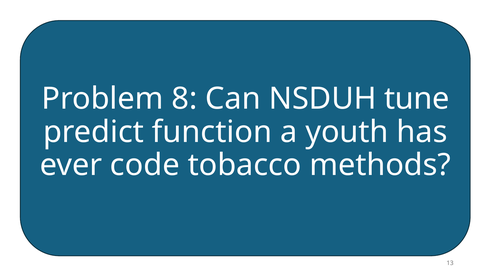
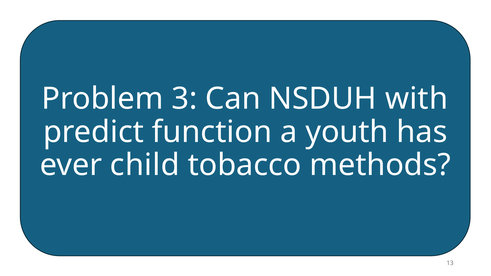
8: 8 -> 3 (184, 99)
tune: tune -> with (417, 99)
code: code -> child (145, 165)
